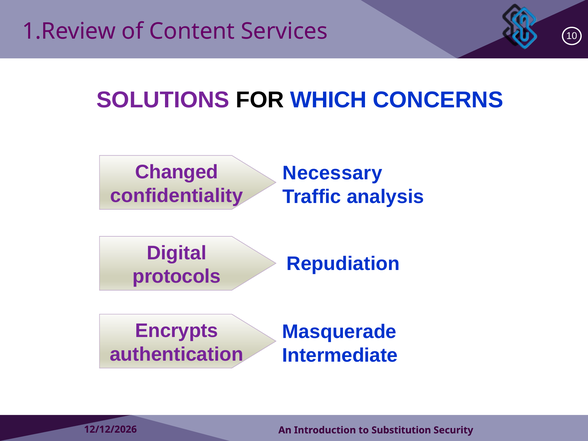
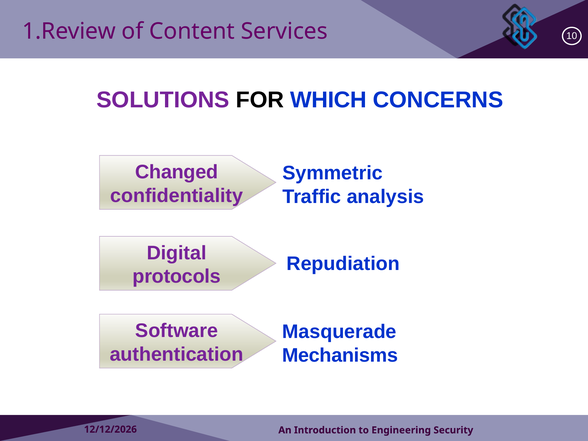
Necessary: Necessary -> Symmetric (333, 173)
Encrypts: Encrypts -> Software (177, 331)
Intermediate: Intermediate -> Mechanisms (340, 355)
Substitution: Substitution -> Engineering (401, 430)
